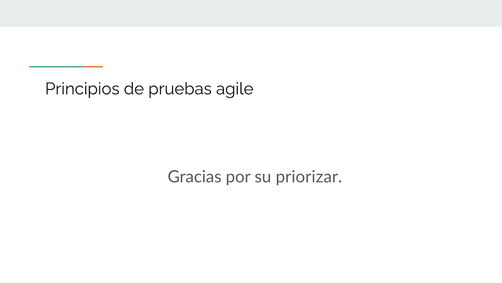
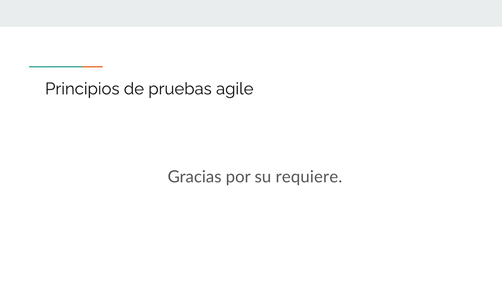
priorizar: priorizar -> requiere (309, 177)
